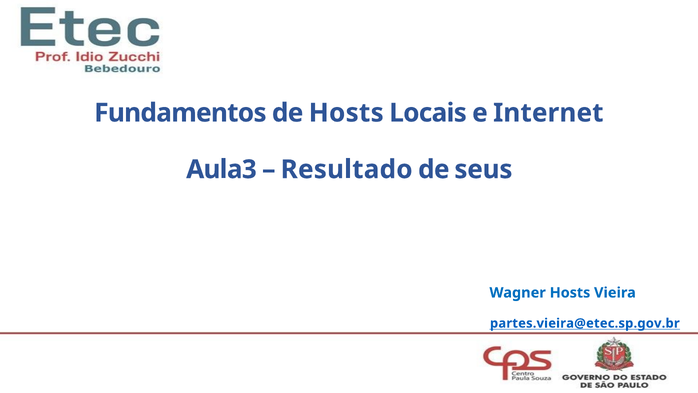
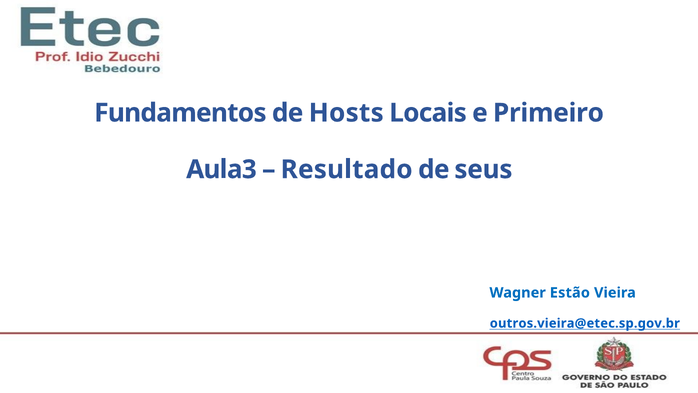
Internet: Internet -> Primeiro (548, 113)
Wagner Hosts: Hosts -> Estão (570, 292)
partes.vieira@etec.sp.gov.br: partes.vieira@etec.sp.gov.br -> outros.vieira@etec.sp.gov.br (585, 323)
